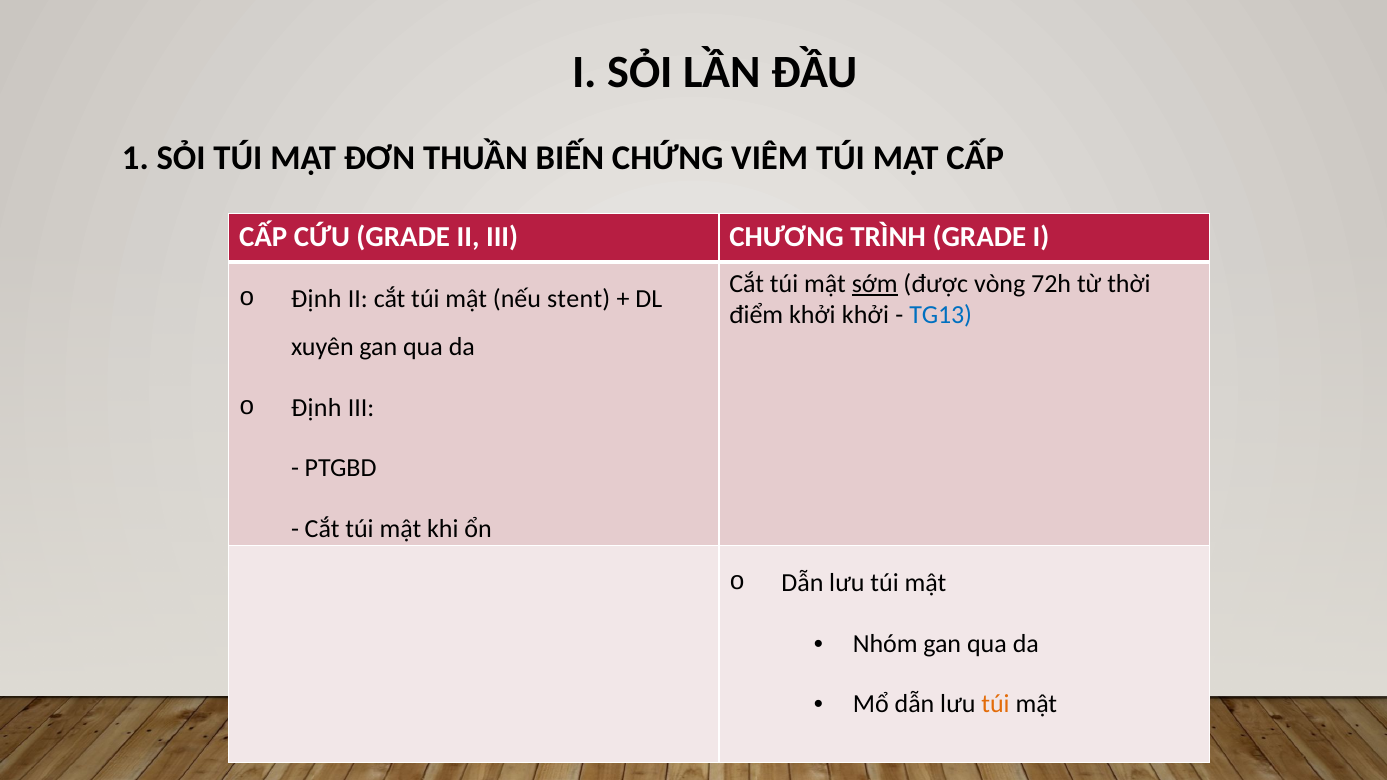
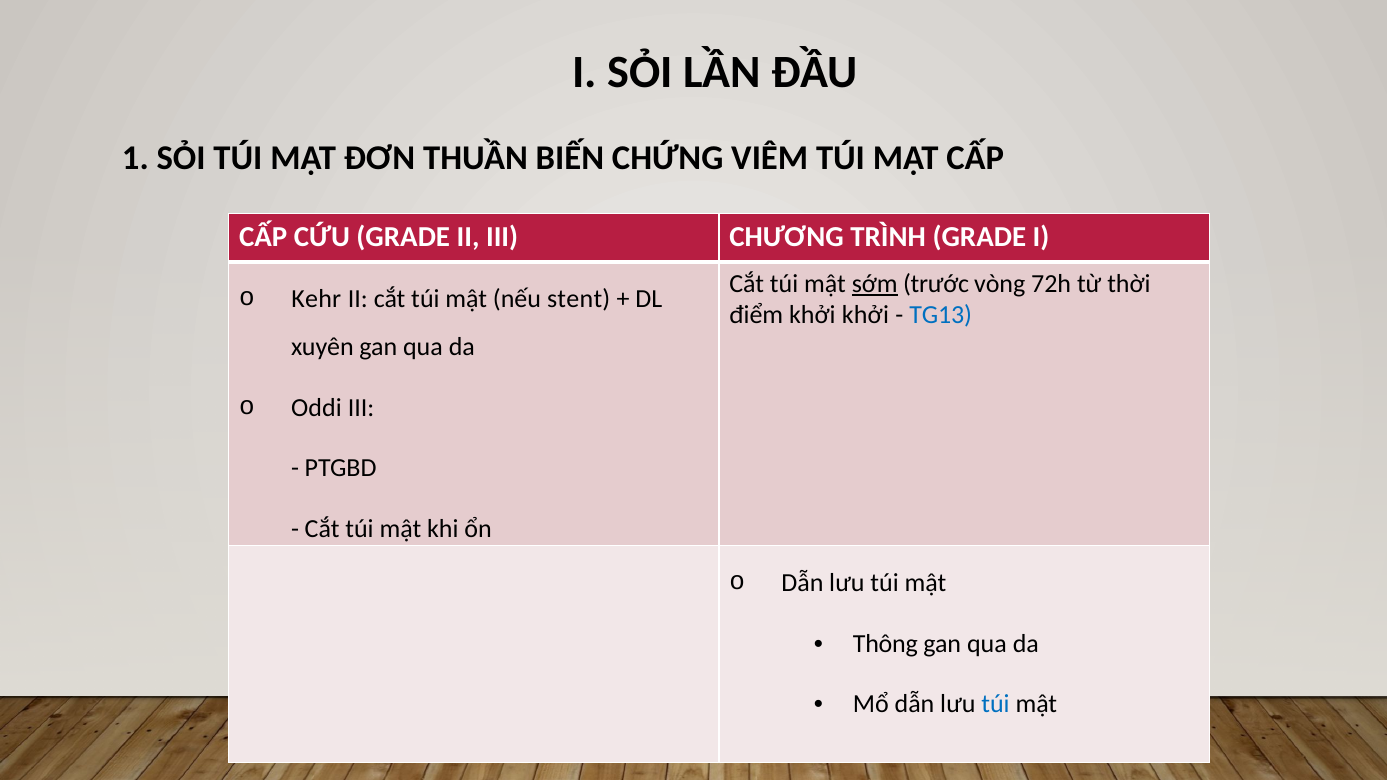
được: được -> trước (936, 284)
Định: Định -> Kehr (316, 299)
Định: Định -> Oddi (316, 408)
Nhóm: Nhóm -> Thông (885, 644)
túi colour: orange -> blue (996, 704)
